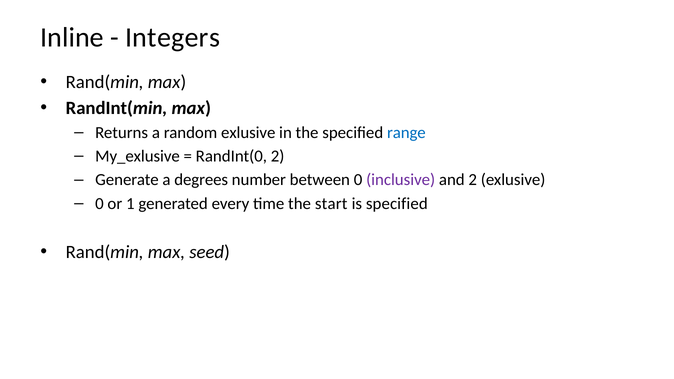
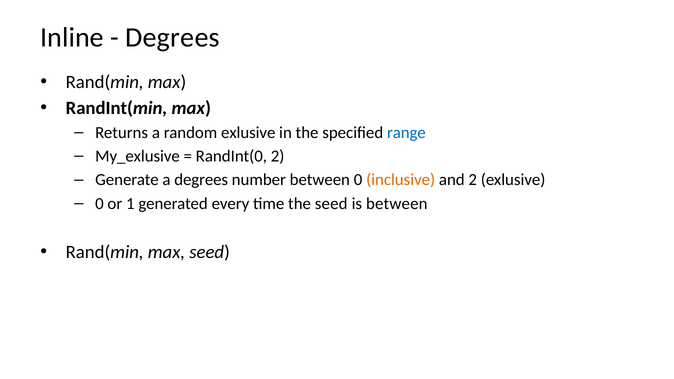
Integers: Integers -> Degrees (173, 37)
inclusive colour: purple -> orange (401, 180)
the start: start -> seed (331, 204)
is specified: specified -> between (397, 204)
